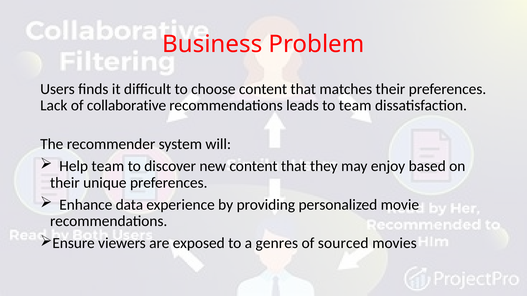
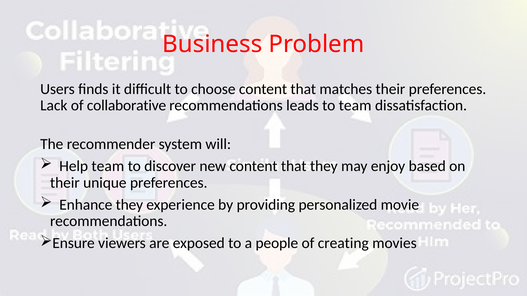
Enhance data: data -> they (129, 205)
genres: genres -> people (277, 244)
sourced: sourced -> creating (343, 244)
